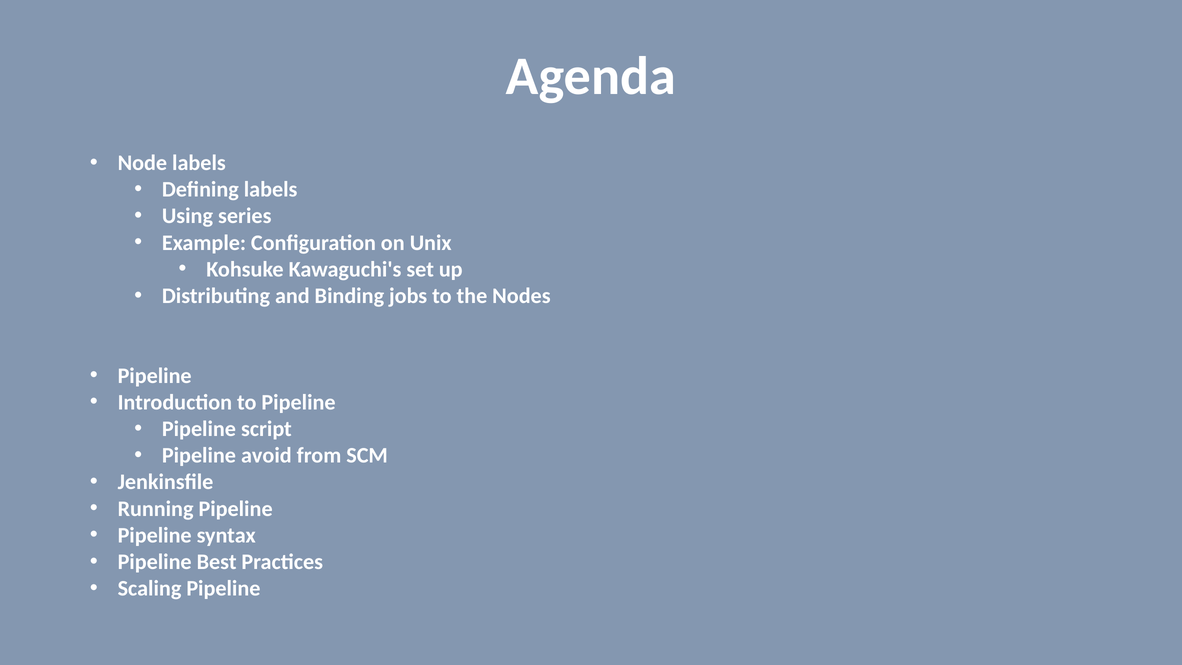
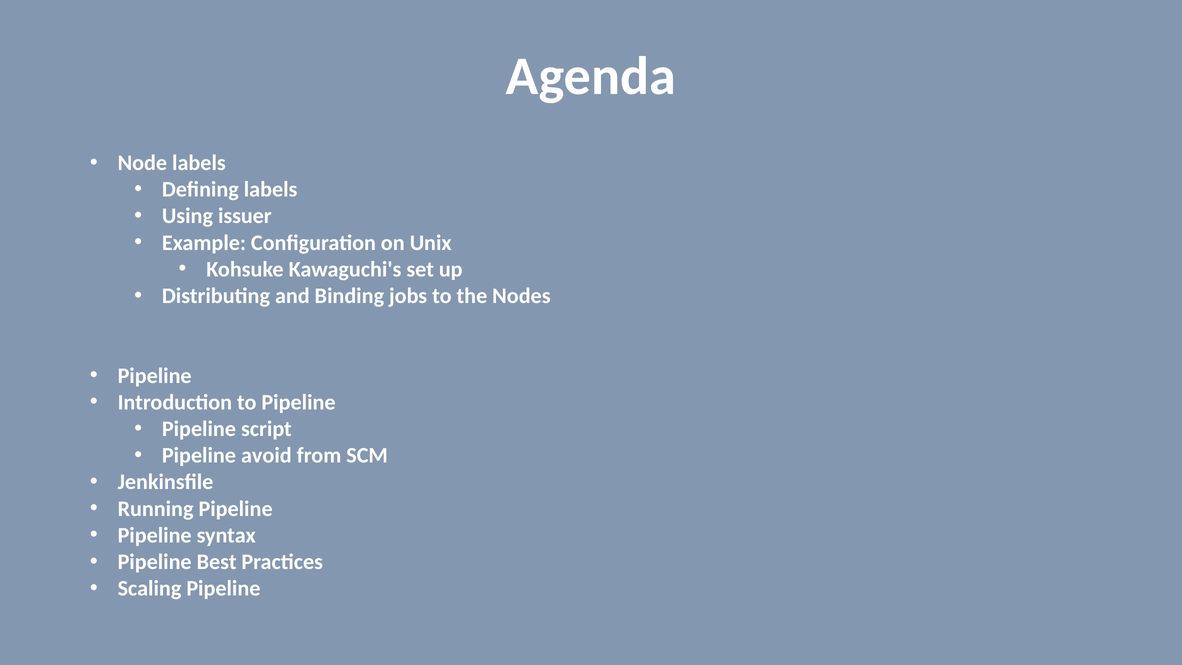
series: series -> issuer (245, 216)
